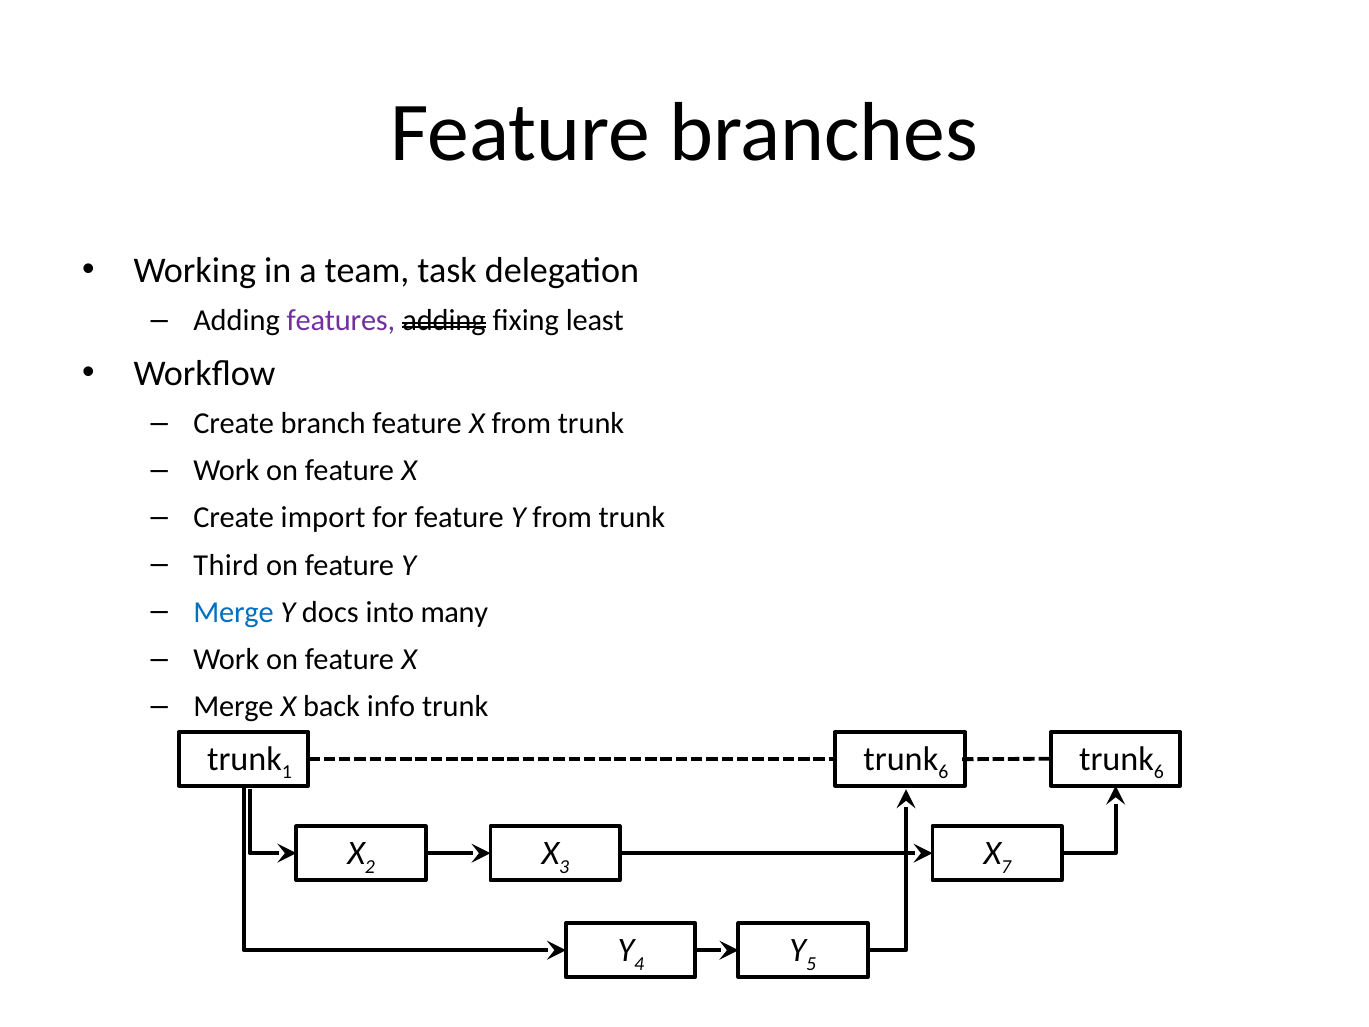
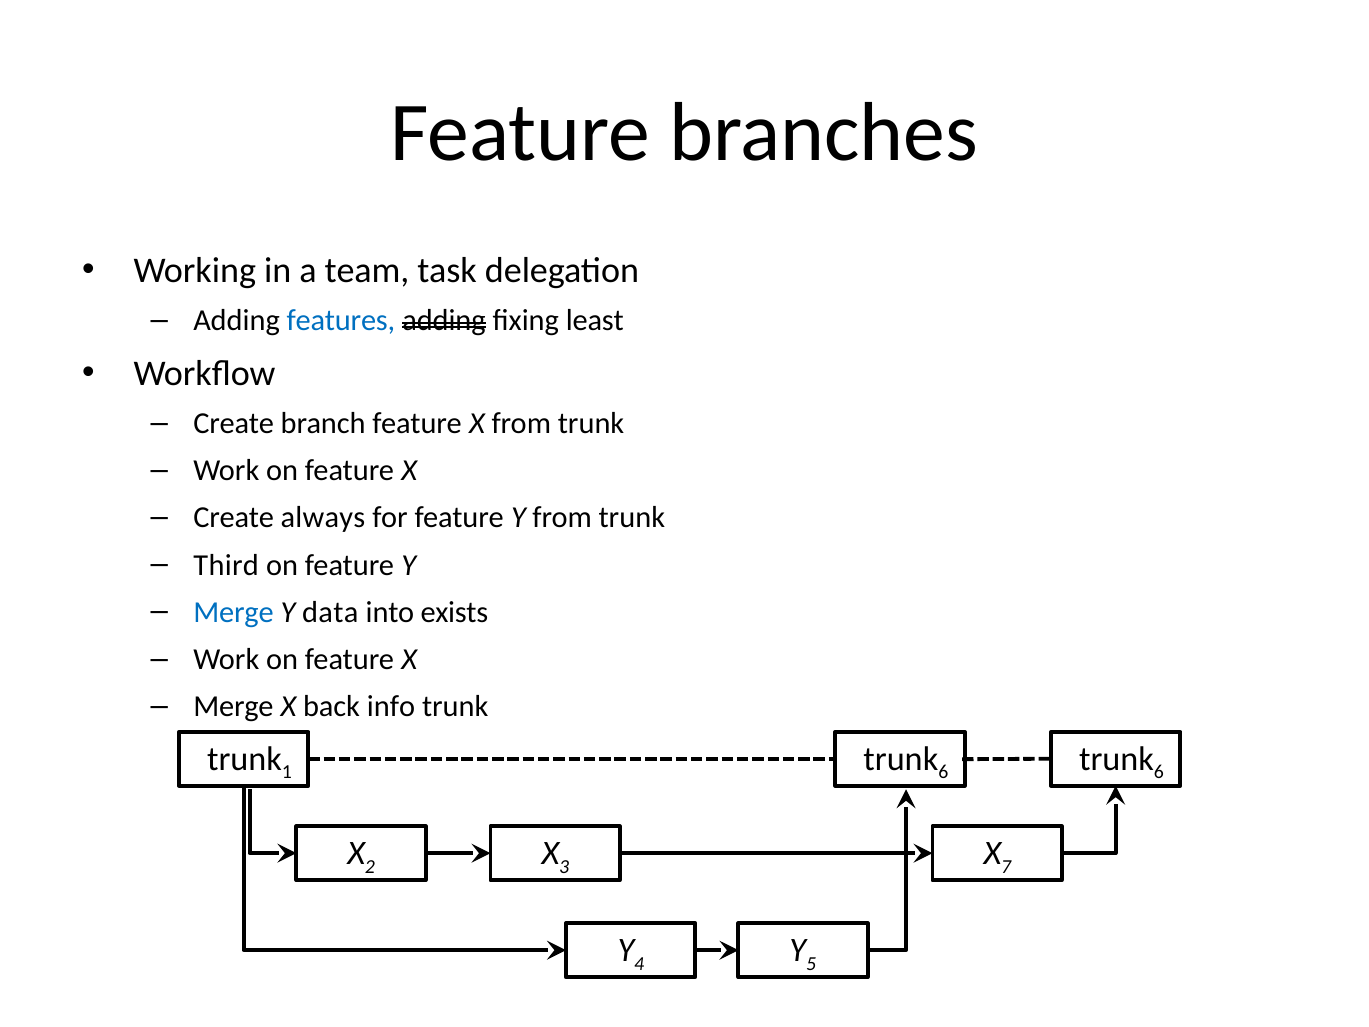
features colour: purple -> blue (341, 321)
import: import -> always (323, 518)
docs: docs -> data (330, 612)
many: many -> exists (454, 612)
